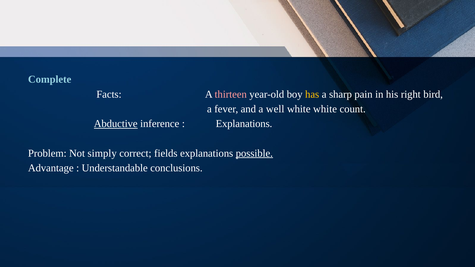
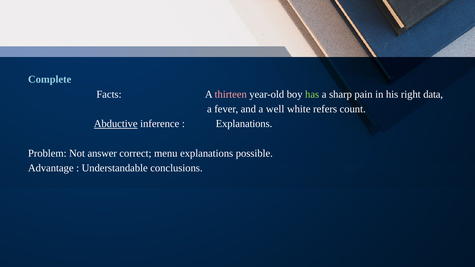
has colour: yellow -> light green (312, 94)
bird: bird -> data (433, 94)
white white: white -> refers (325, 109)
simply: simply -> answer (102, 153)
fields: fields -> menu (166, 153)
possible underline: present -> none (254, 153)
